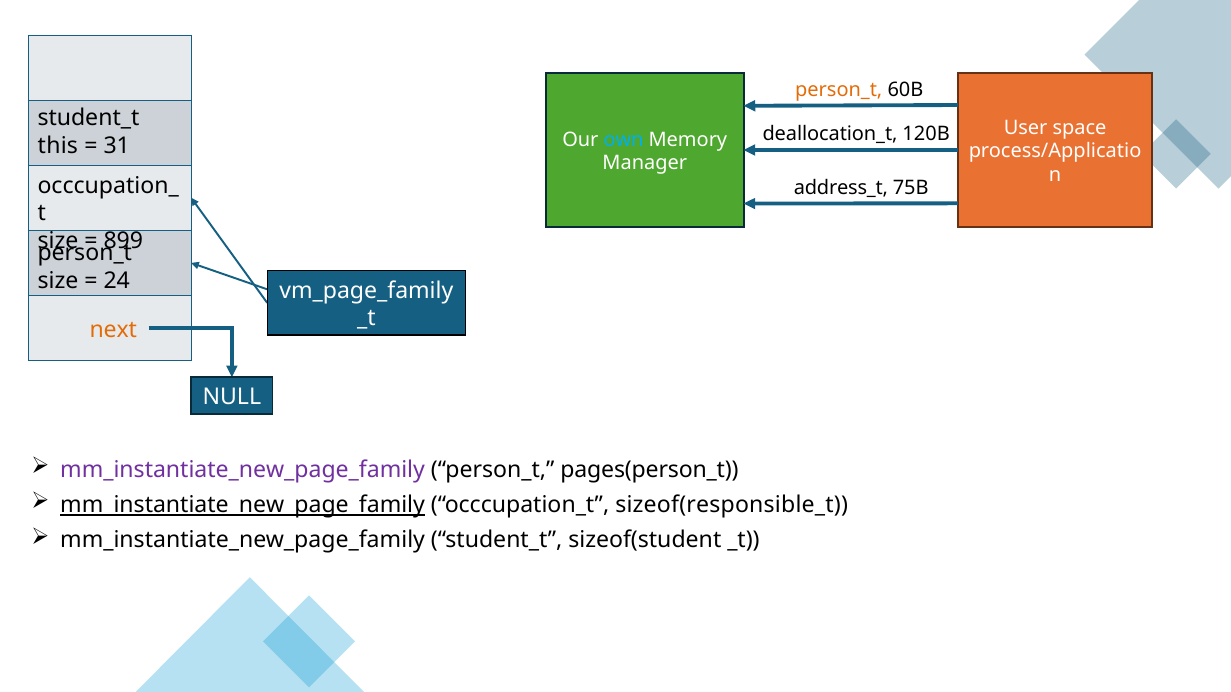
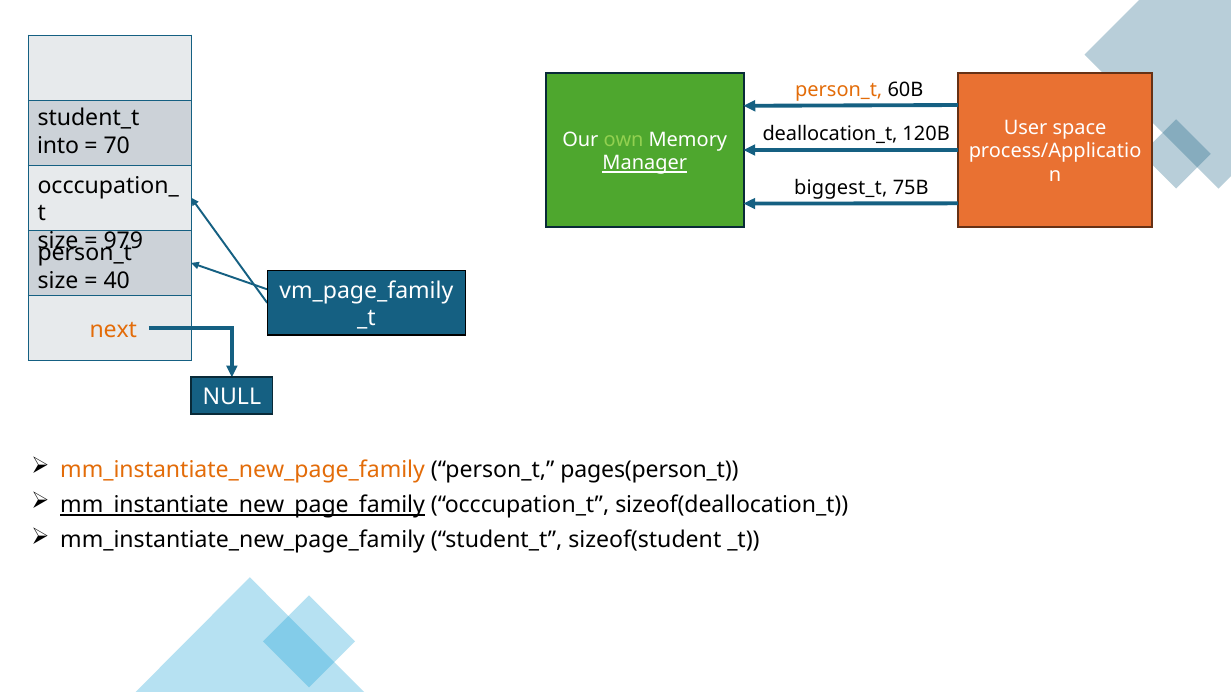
own colour: light blue -> light green (624, 140)
this: this -> into (58, 146)
31: 31 -> 70 (117, 146)
Manager underline: none -> present (645, 163)
address_t: address_t -> biggest_t (841, 188)
899: 899 -> 979 (123, 241)
24: 24 -> 40 (117, 281)
mm_instantiate_new_page_family colour: purple -> orange (243, 470)
sizeof(responsible_t: sizeof(responsible_t -> sizeof(deallocation_t (732, 505)
